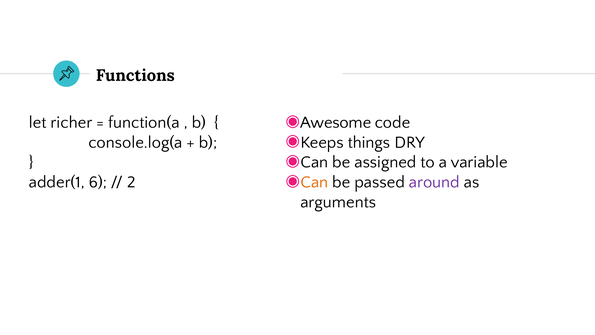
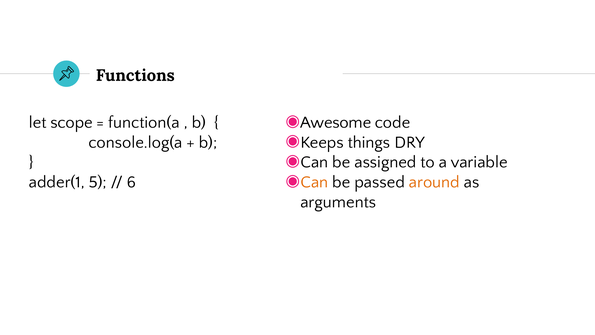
richer: richer -> scope (72, 122)
around colour: purple -> orange (434, 182)
6: 6 -> 5 (98, 182)
2: 2 -> 6 (131, 182)
